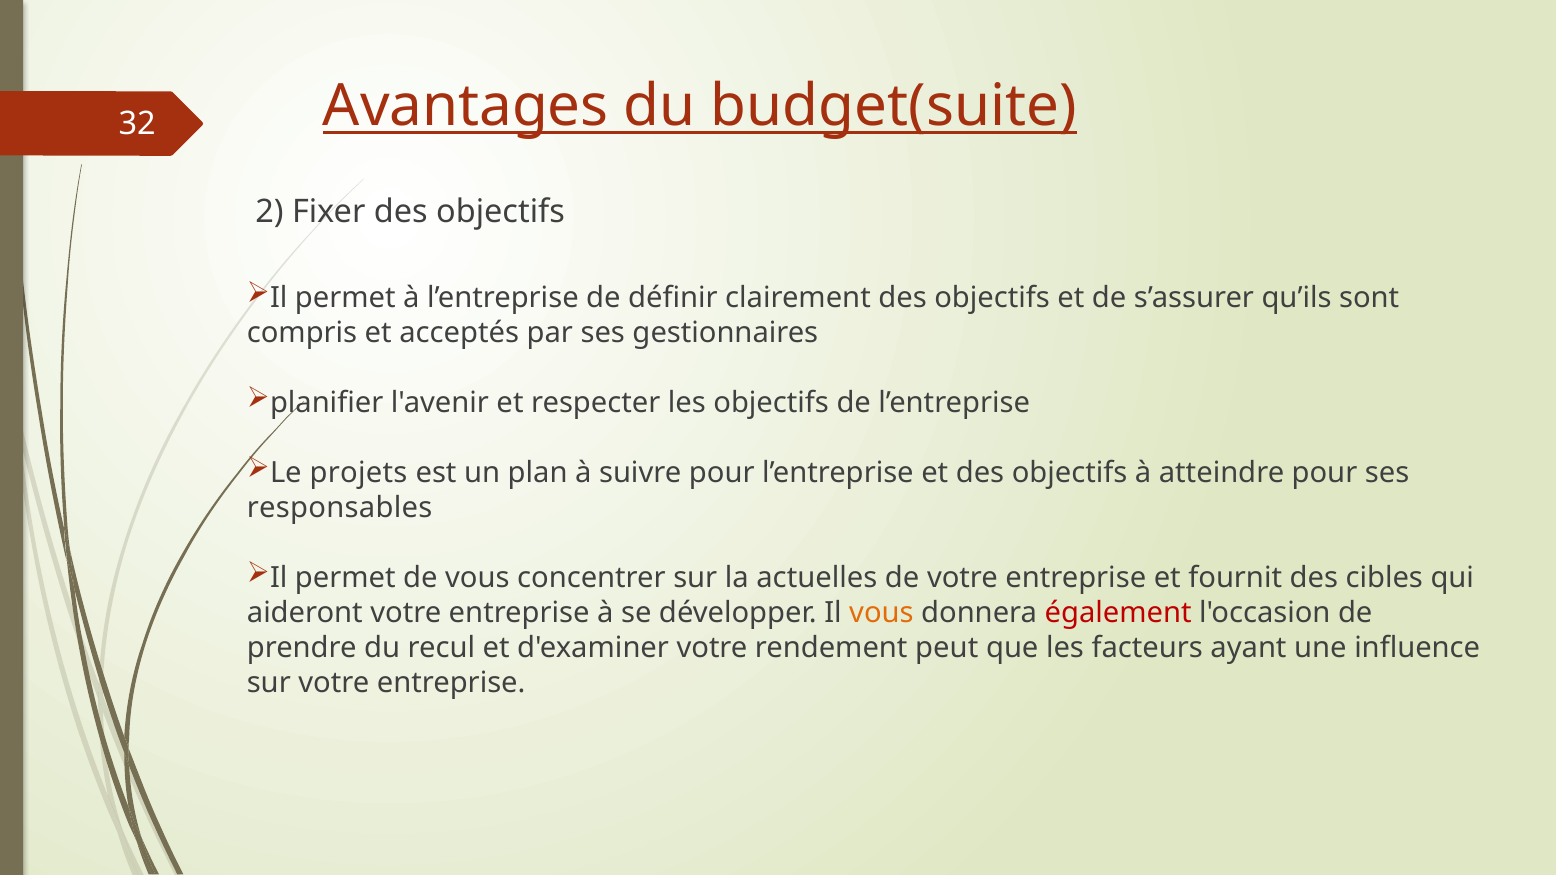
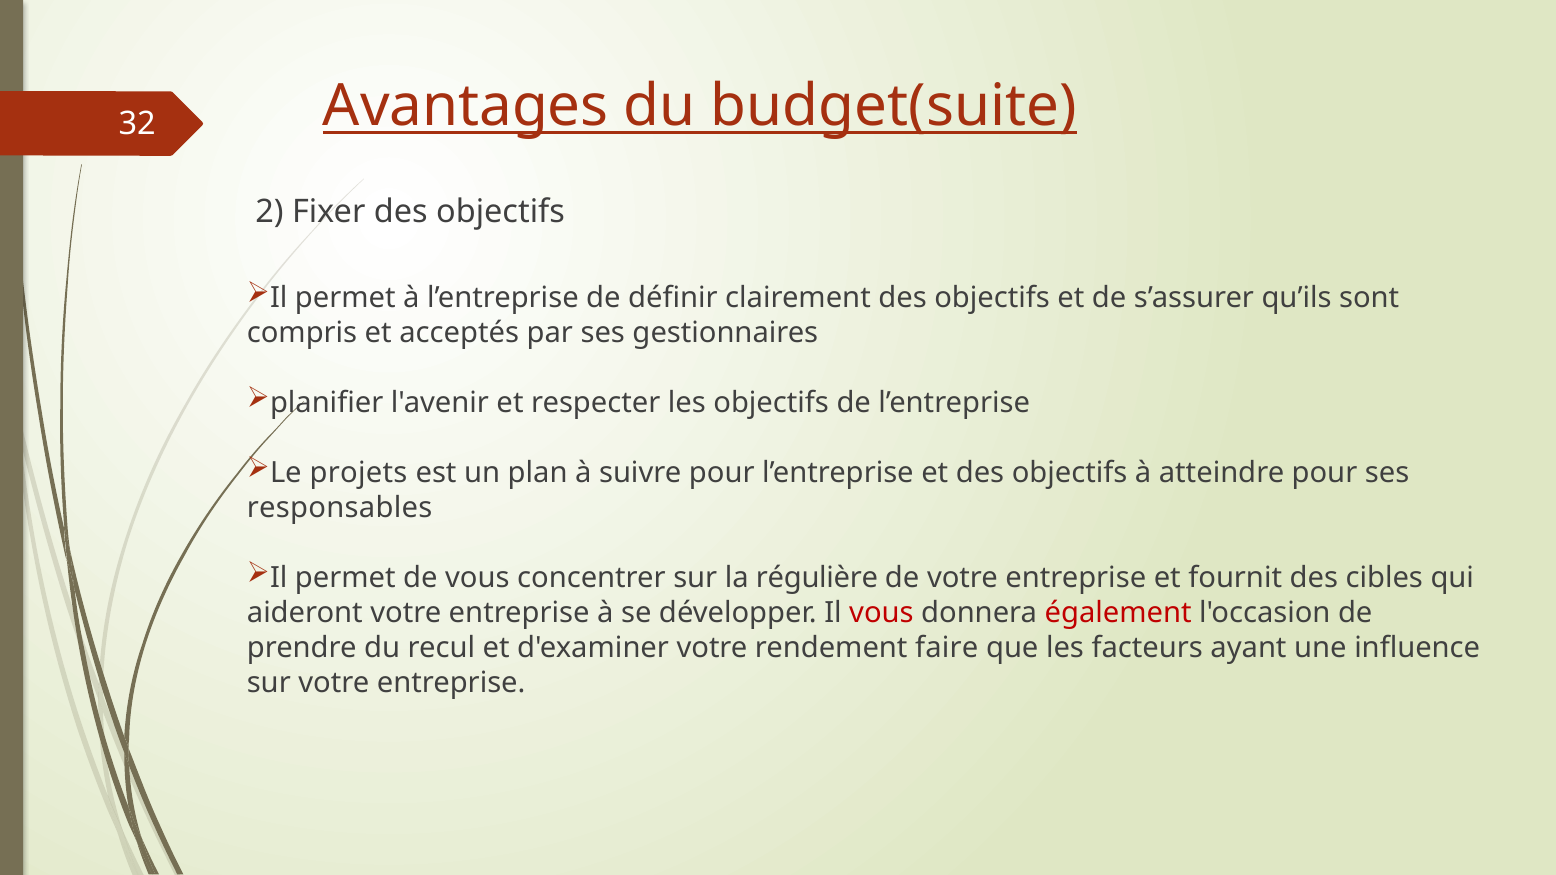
actuelles: actuelles -> régulière (817, 578)
vous colour: orange -> red (881, 613)
peut: peut -> faire (947, 648)
